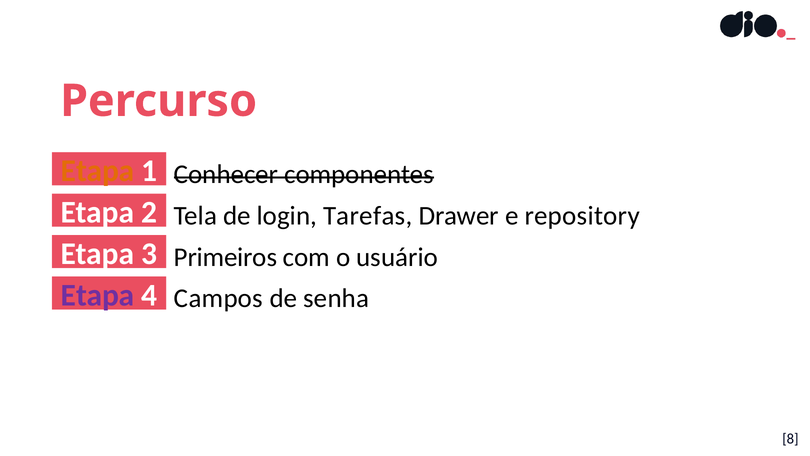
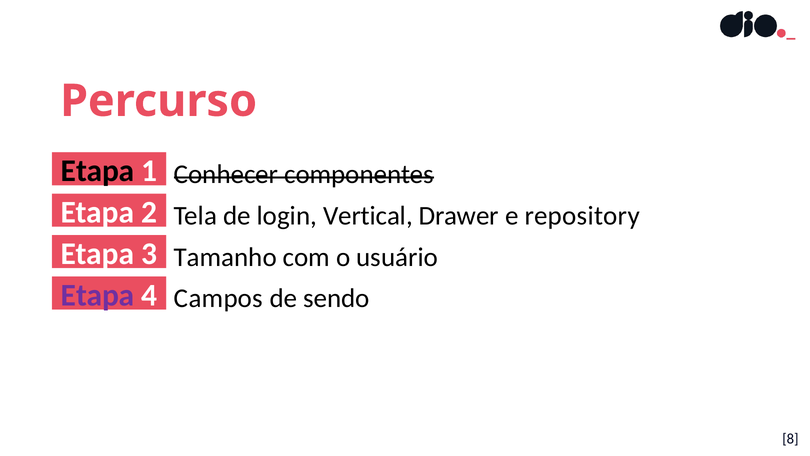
Etapa colour: orange -> black (98, 171)
Tarefas: Tarefas -> Vertical (368, 216)
Primeiros: Primeiros -> Tamanho (225, 257)
senha: senha -> sendo (336, 298)
